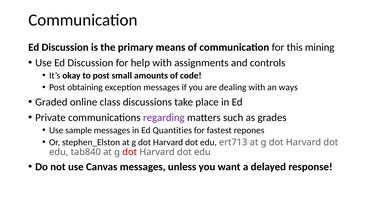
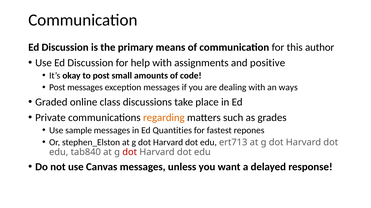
mining: mining -> author (320, 47)
controls: controls -> positive (268, 63)
Post obtaining: obtaining -> messages (85, 88)
regarding colour: purple -> orange (164, 118)
